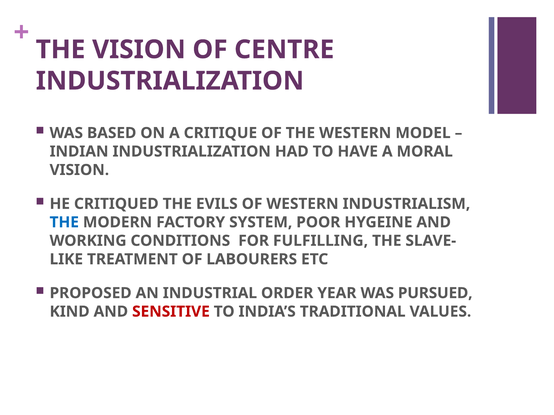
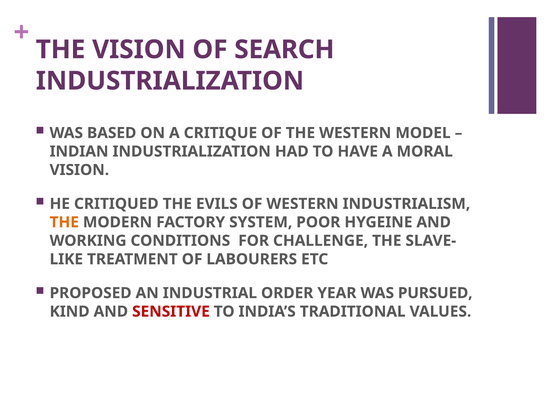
CENTRE: CENTRE -> SEARCH (284, 50)
THE colour: blue -> orange (64, 223)
FULFILLING: FULFILLING -> CHALLENGE (321, 241)
